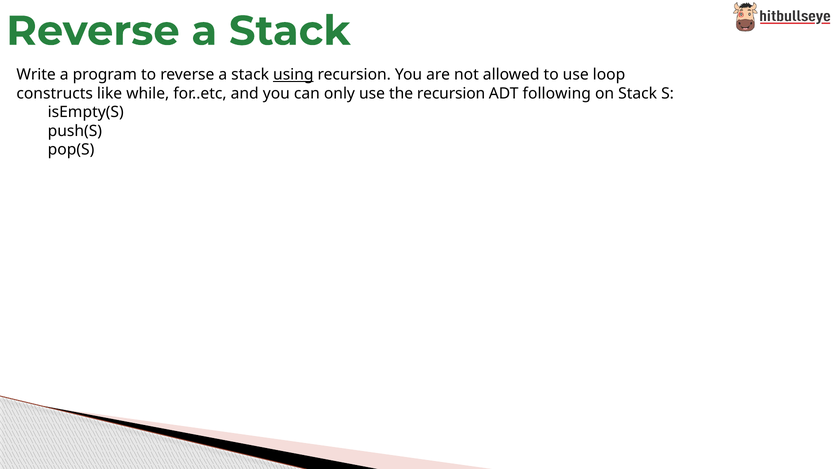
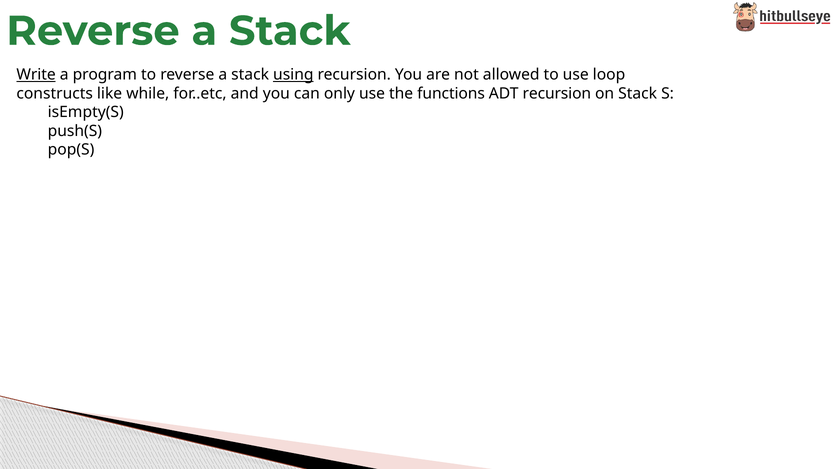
Write underline: none -> present (36, 75)
the recursion: recursion -> functions (451, 94)
ADT following: following -> recursion (557, 94)
